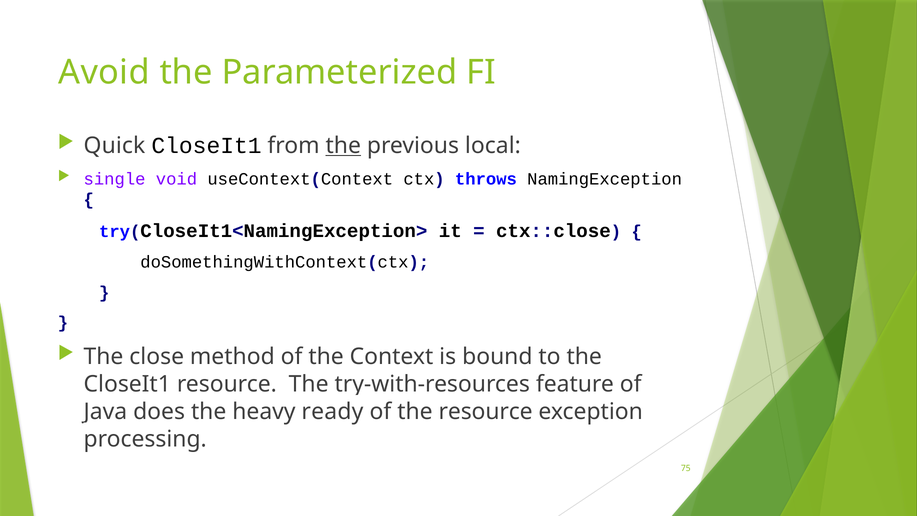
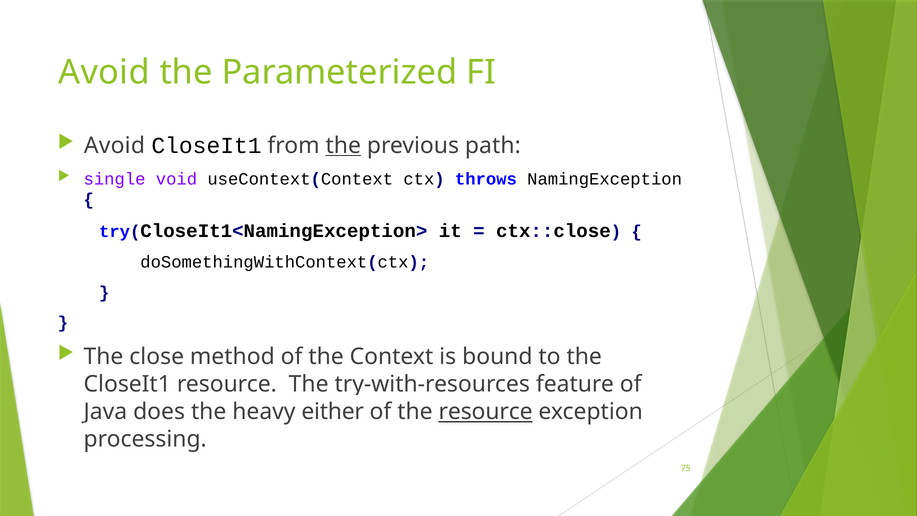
Quick: Quick -> Avoid (114, 146)
local: local -> path (493, 146)
ready: ready -> either (333, 412)
resource underline: none -> present (486, 412)
